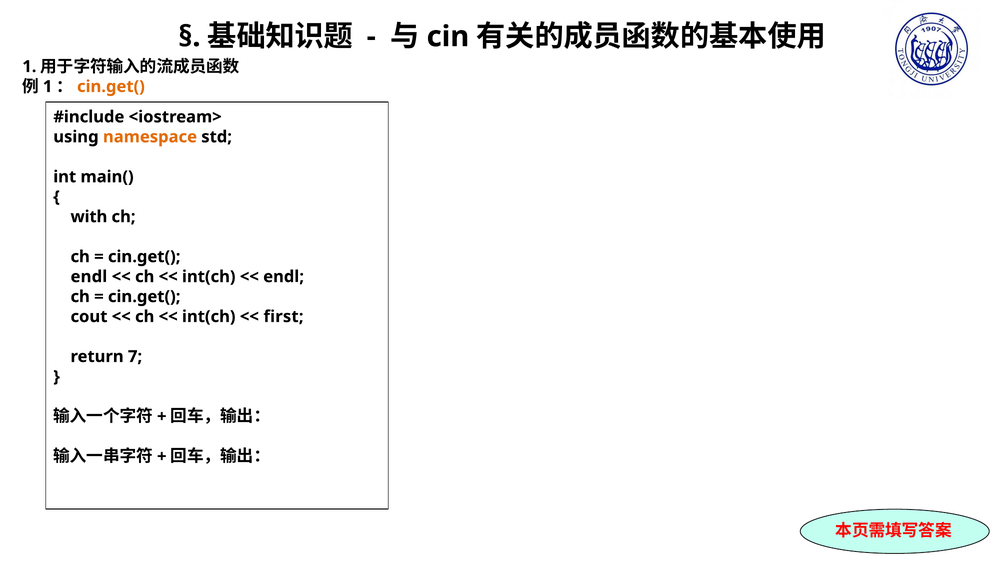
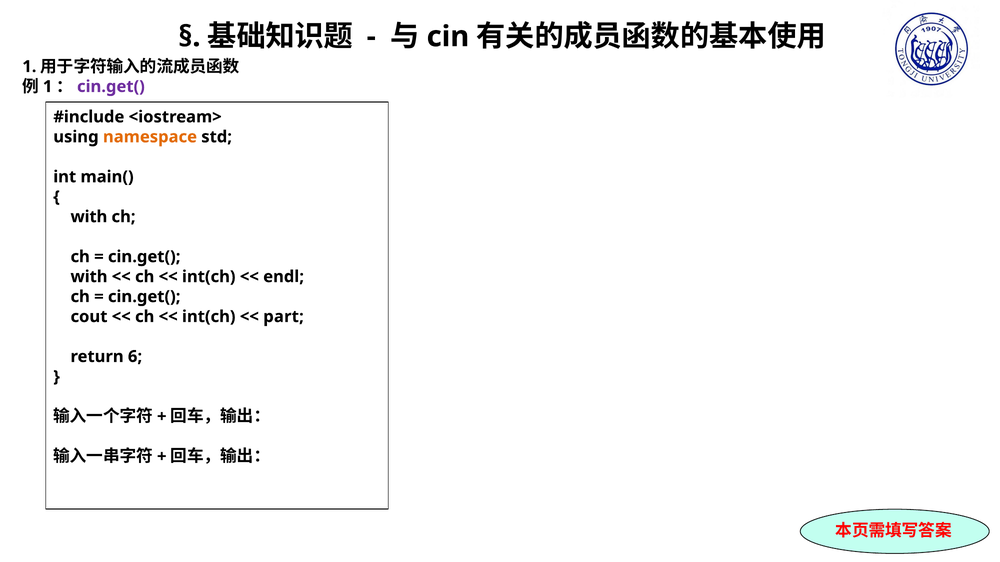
cin.get( colour: orange -> purple (111, 87)
endl: endl -> with (89, 277)
first: first -> part (284, 317)
7: 7 -> 6 (135, 357)
